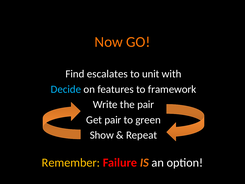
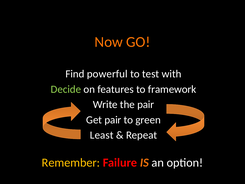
escalates: escalates -> powerful (107, 74)
unit: unit -> test (151, 74)
Decide colour: light blue -> light green (66, 89)
Show: Show -> Least (102, 135)
